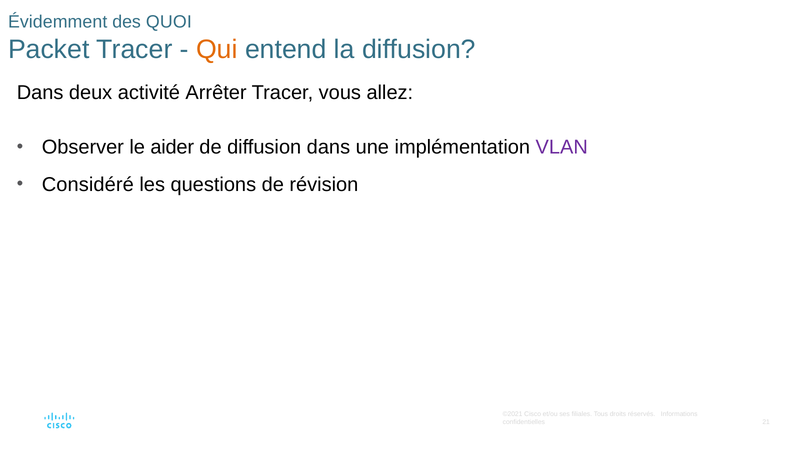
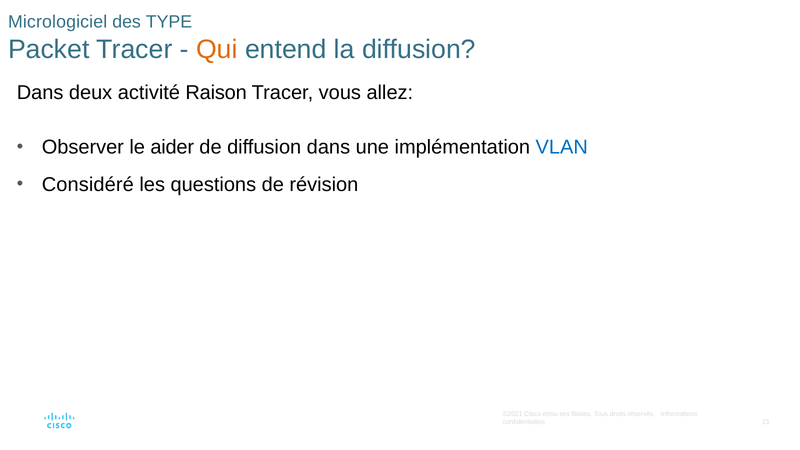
Évidemment: Évidemment -> Micrologiciel (58, 22)
QUOI: QUOI -> TYPE (169, 22)
Arrêter: Arrêter -> Raison (216, 93)
VLAN colour: purple -> blue (562, 147)
